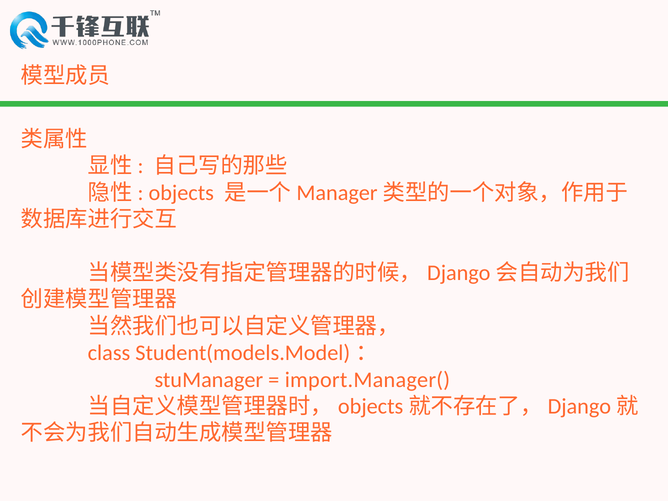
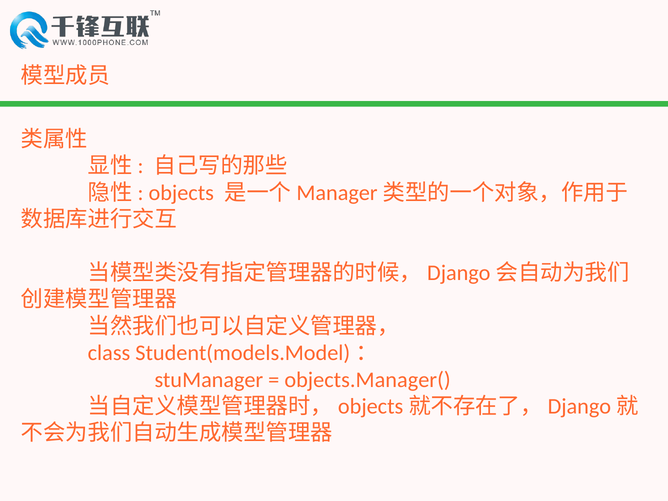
import.Manager(: import.Manager( -> objects.Manager( (368, 380)
